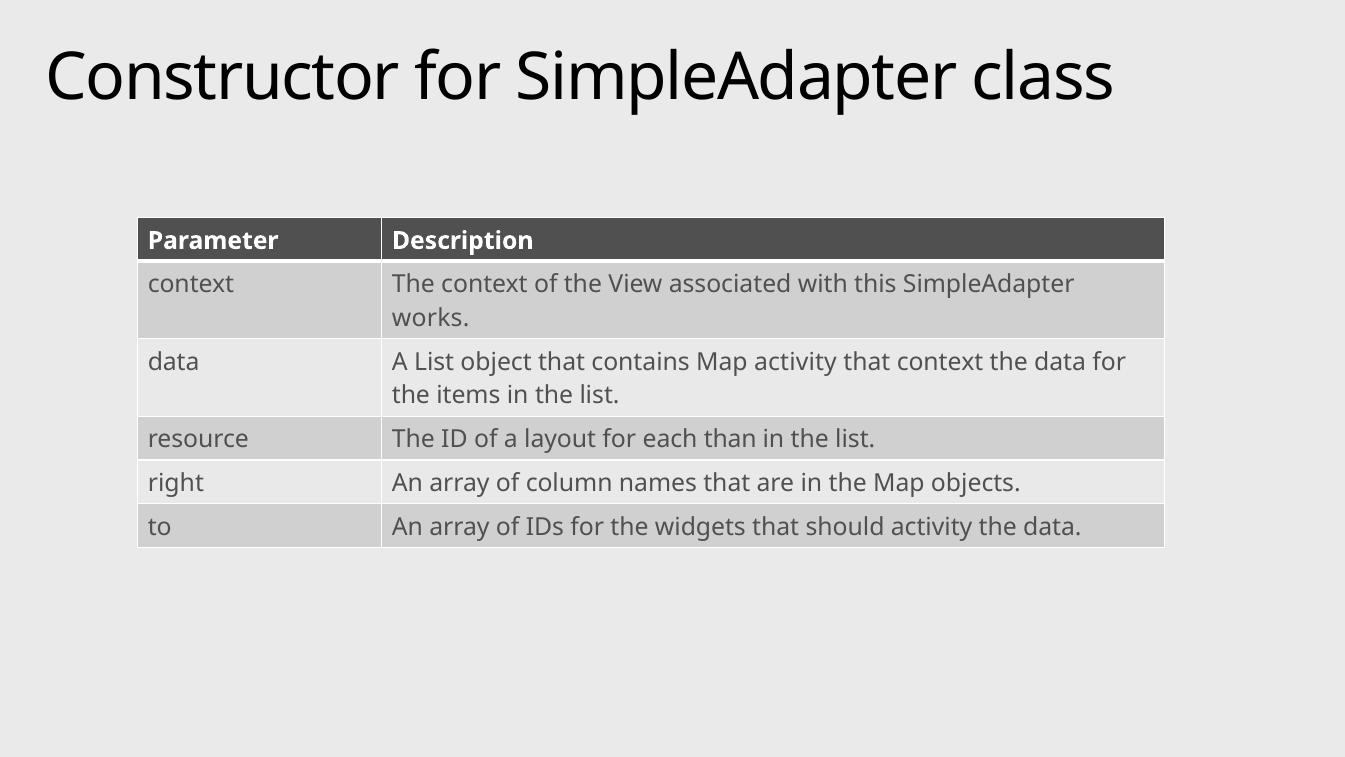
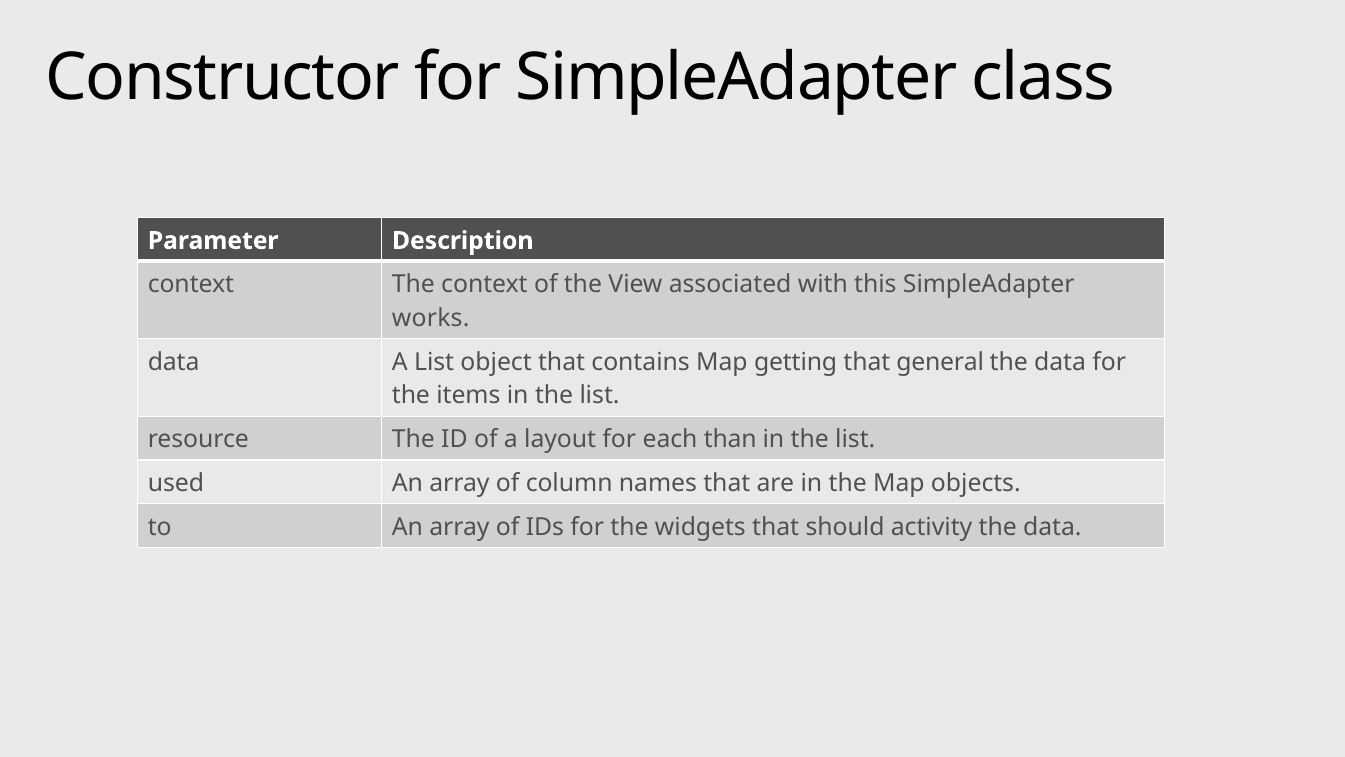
Map activity: activity -> getting (796, 362)
that context: context -> general (940, 362)
right: right -> used (176, 483)
